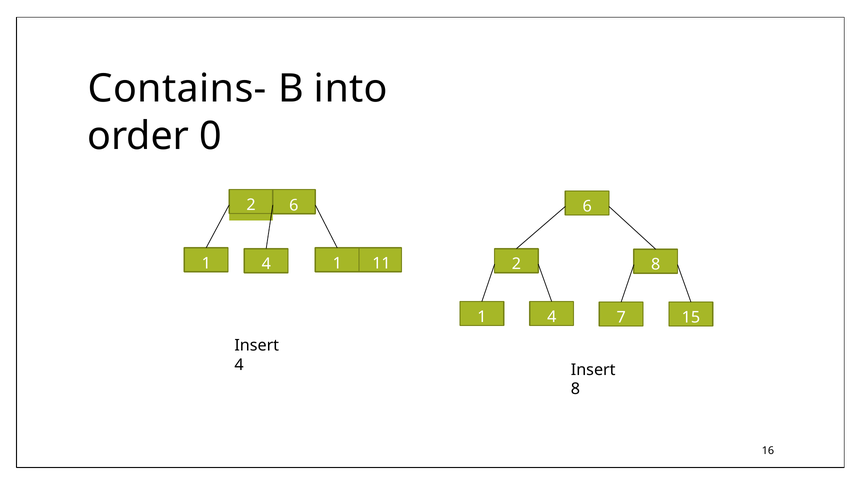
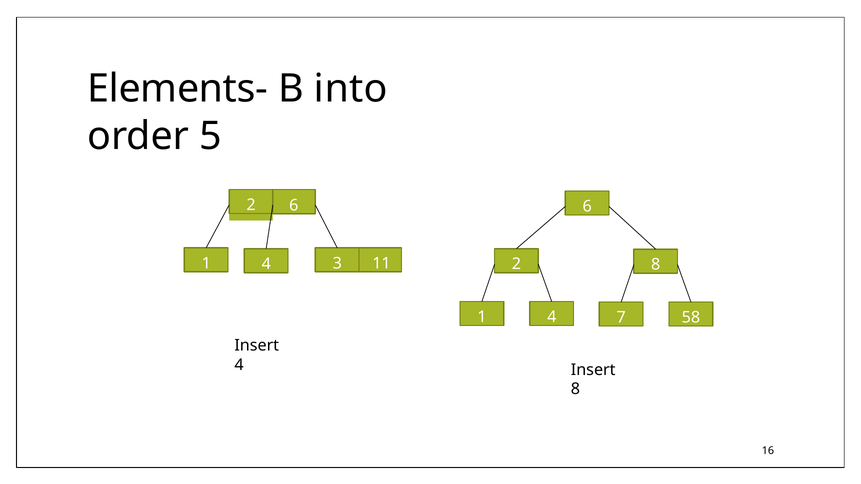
Contains-: Contains- -> Elements- (178, 89)
0: 0 -> 5 (211, 136)
4 1: 1 -> 3 (337, 263)
15: 15 -> 58 (691, 318)
